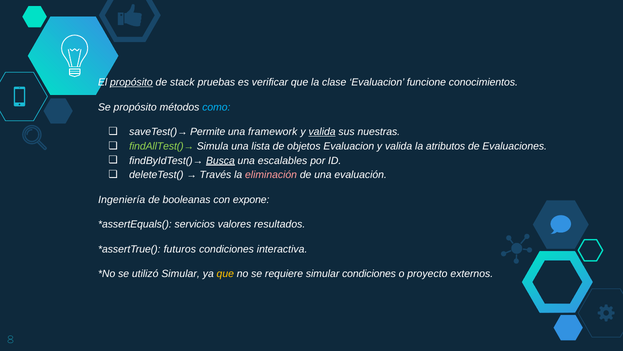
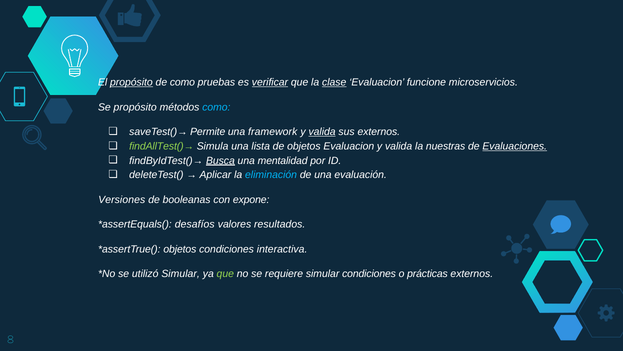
de stack: stack -> como (182, 82)
verificar underline: none -> present (270, 82)
clase underline: none -> present (334, 82)
conocimientos: conocimientos -> microservicios (483, 82)
sus nuestras: nuestras -> externos (379, 132)
atributos: atributos -> nuestras (446, 146)
Evaluaciones underline: none -> present (515, 146)
escalables: escalables -> mentalidad (283, 160)
Través: Través -> Aplicar (215, 175)
eliminación colour: pink -> light blue (271, 175)
Ingeniería: Ingeniería -> Versiones (122, 199)
servicios: servicios -> desafíos (195, 224)
futuros: futuros -> objetos (180, 249)
que colour: yellow -> light green (225, 273)
proyecto: proyecto -> prácticas (427, 273)
